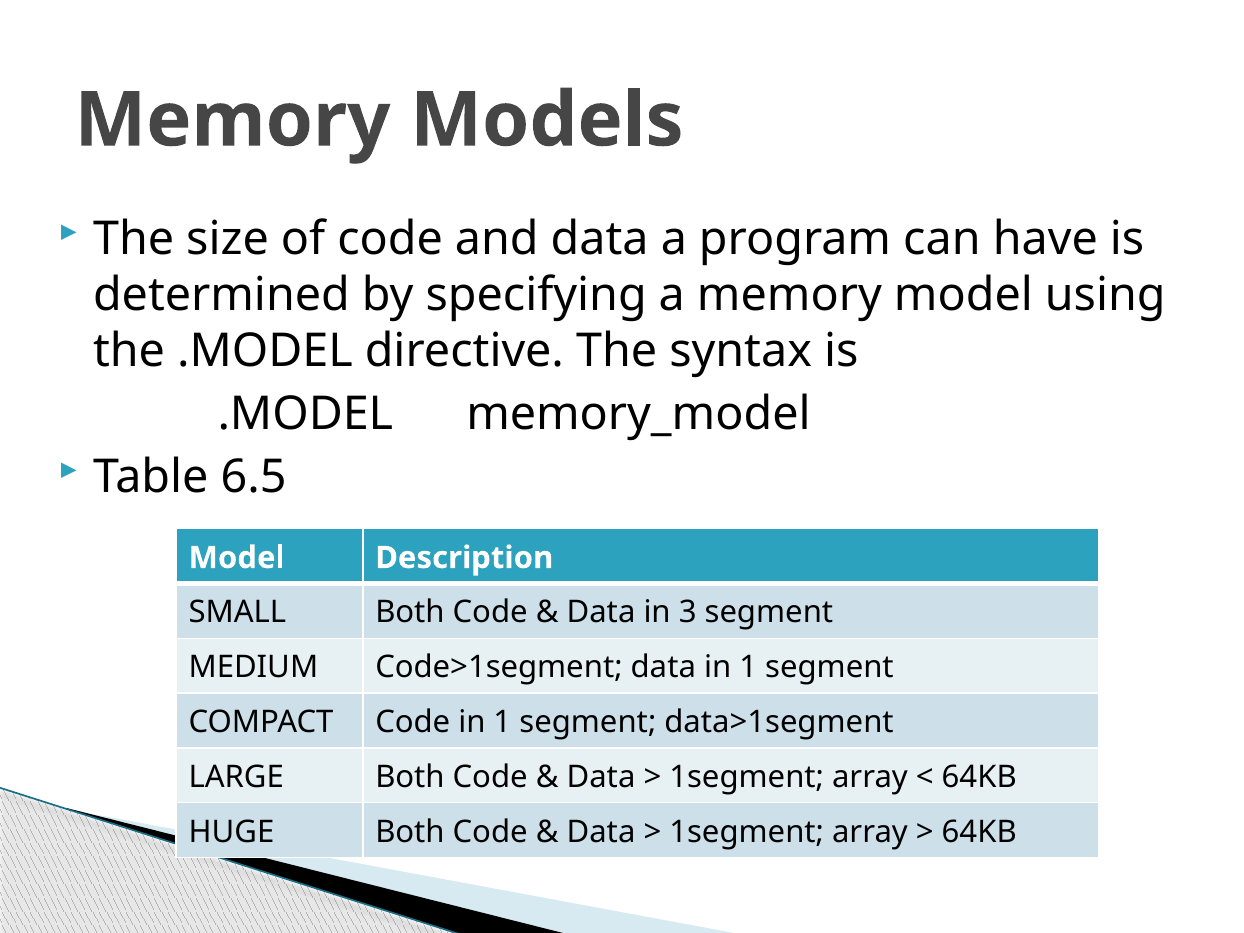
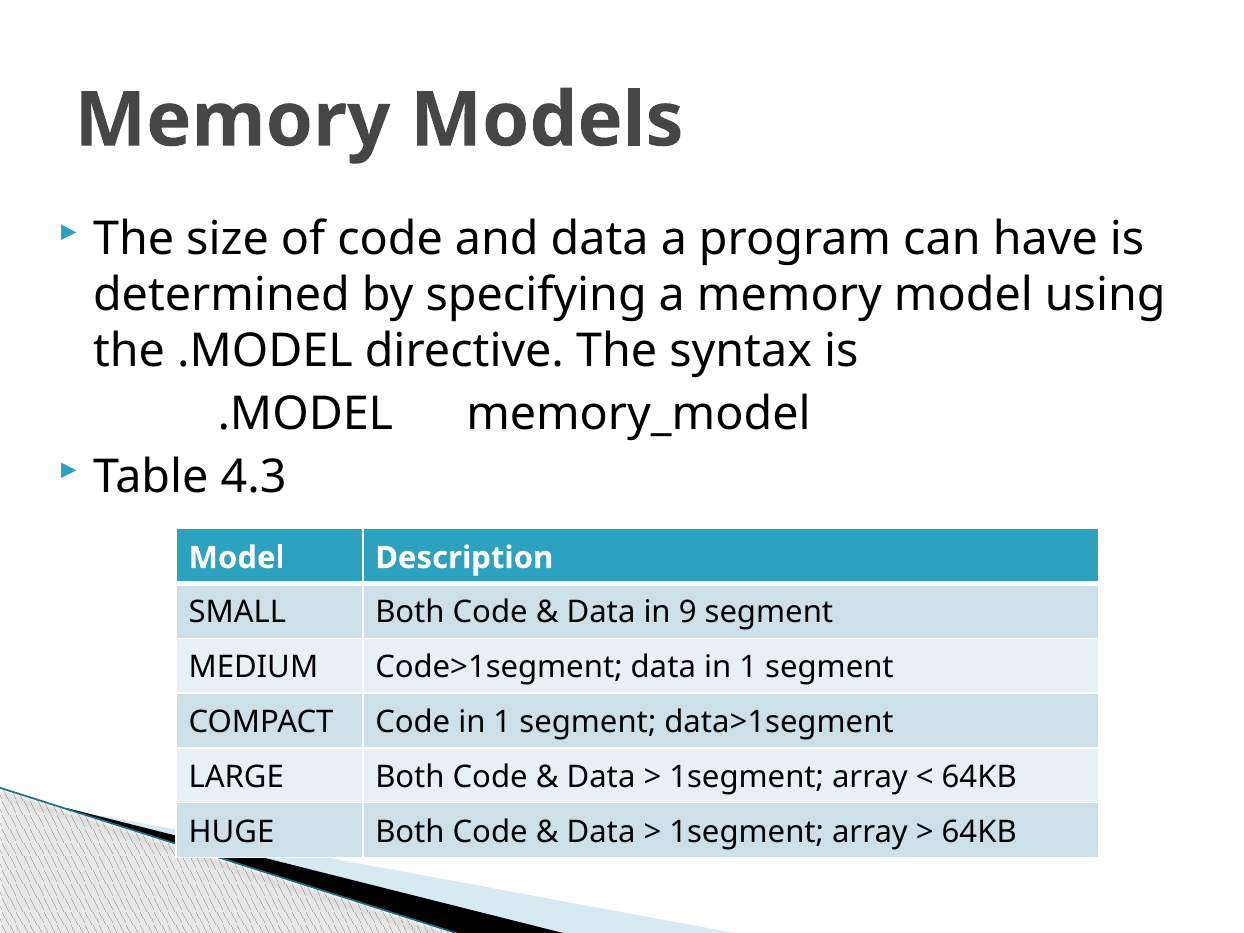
6.5: 6.5 -> 4.3 (254, 477)
3: 3 -> 9 (688, 613)
